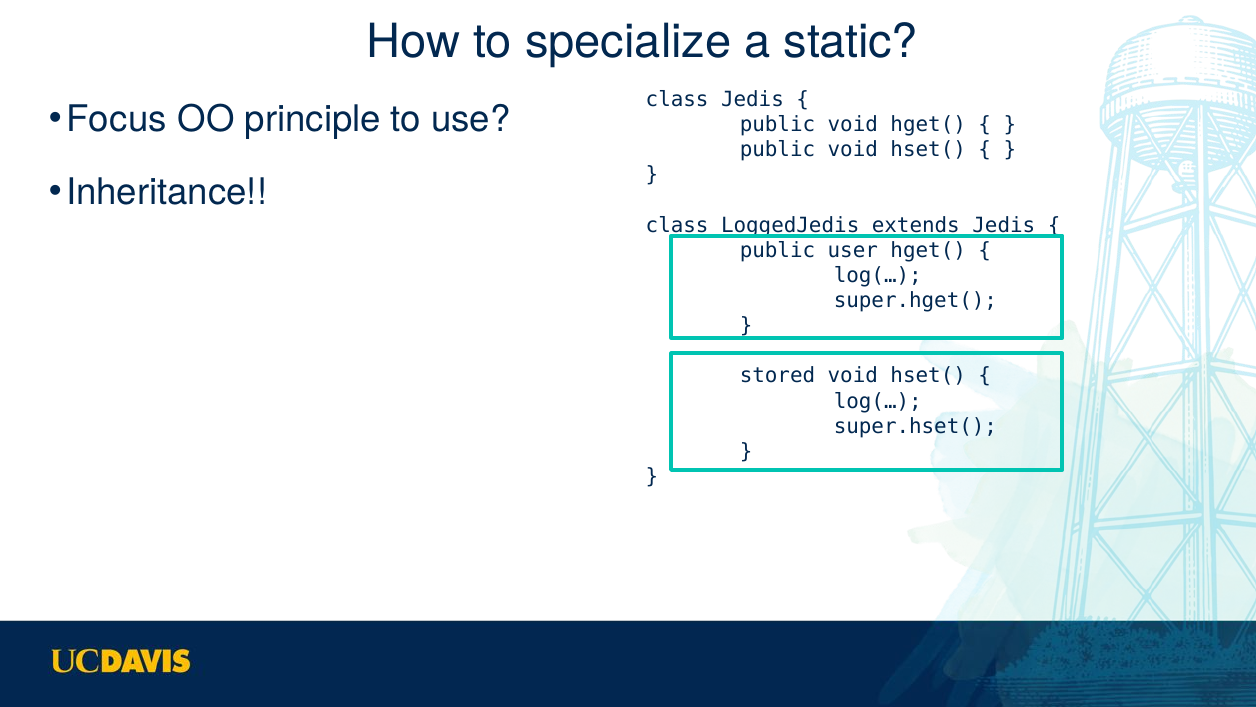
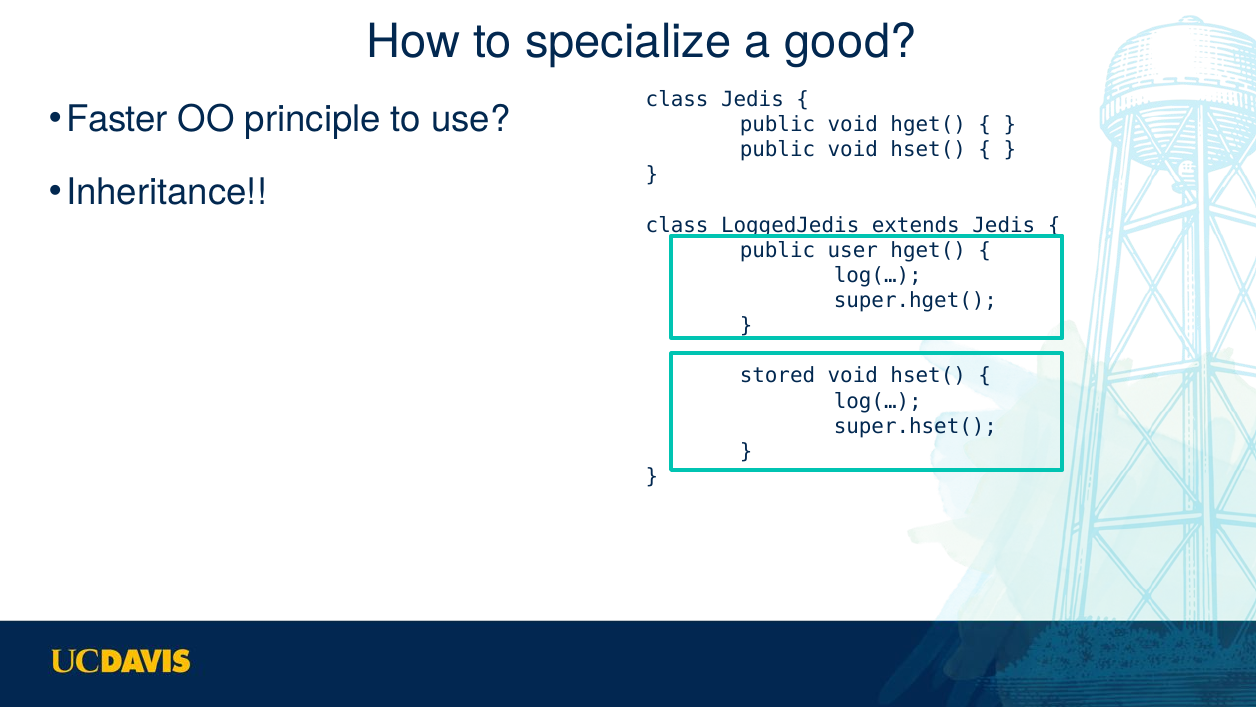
static: static -> good (850, 42)
Focus: Focus -> Faster (117, 119)
